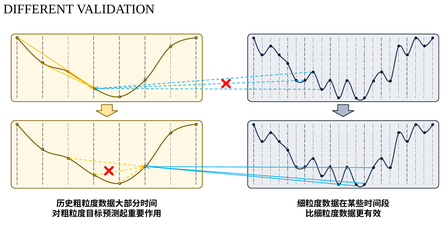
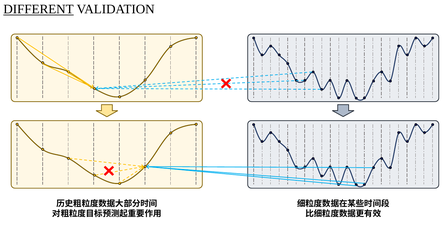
DIFFERENT underline: none -> present (39, 9)
